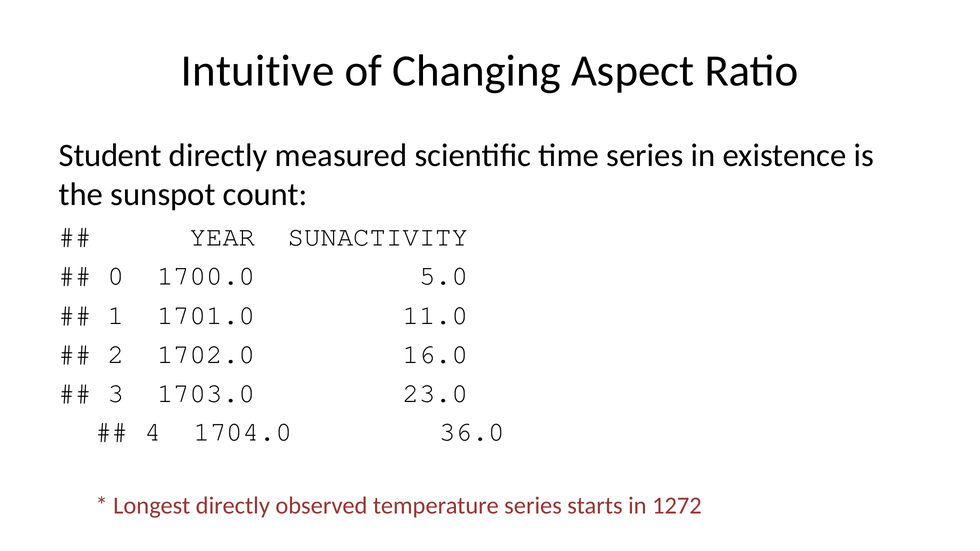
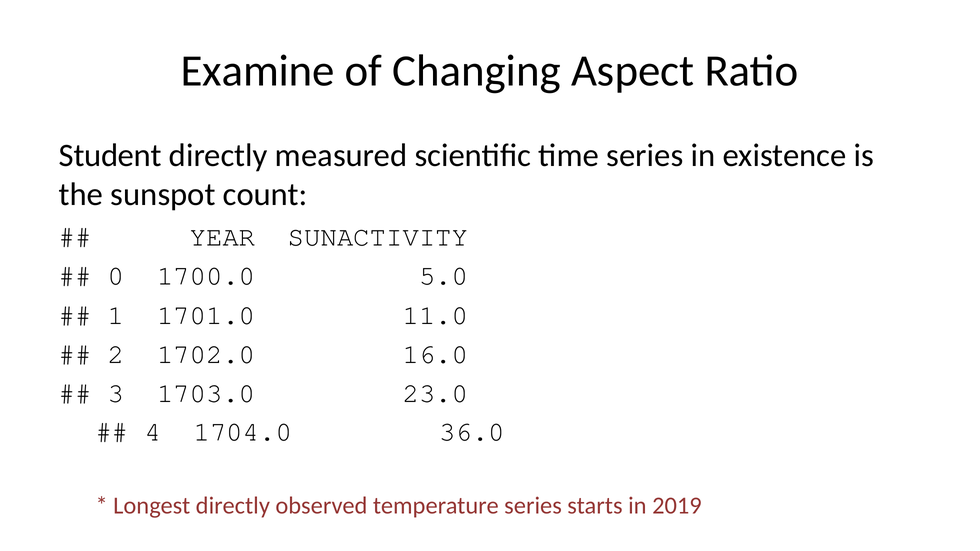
Intuitive: Intuitive -> Examine (258, 71)
1272: 1272 -> 2019 (677, 506)
